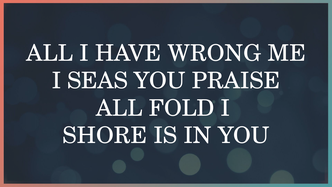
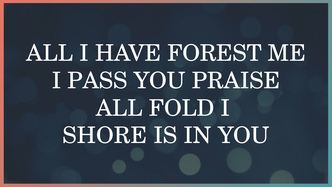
WRONG: WRONG -> FOREST (215, 53)
SEAS: SEAS -> PASS (97, 81)
